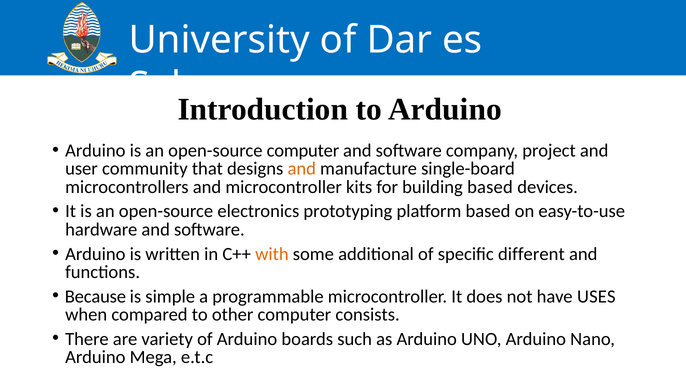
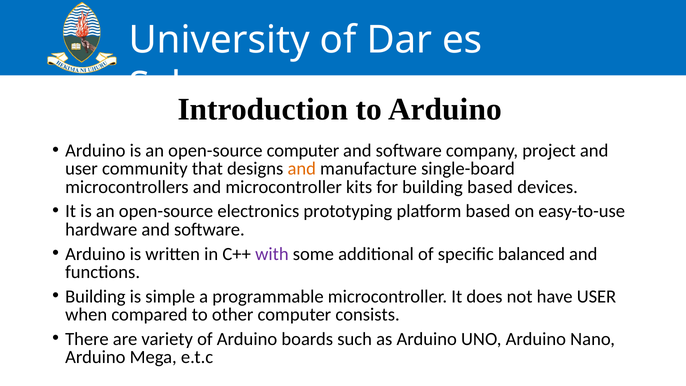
with colour: orange -> purple (272, 254)
different: different -> balanced (532, 254)
Because: Because -> Building (95, 296)
have USES: USES -> USER (596, 296)
